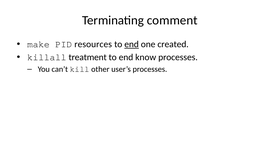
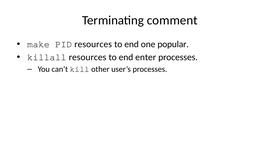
end underline: present -> none (132, 44)
created: created -> popular (173, 44)
killall treatment: treatment -> resources (88, 57)
know: know -> enter (146, 57)
